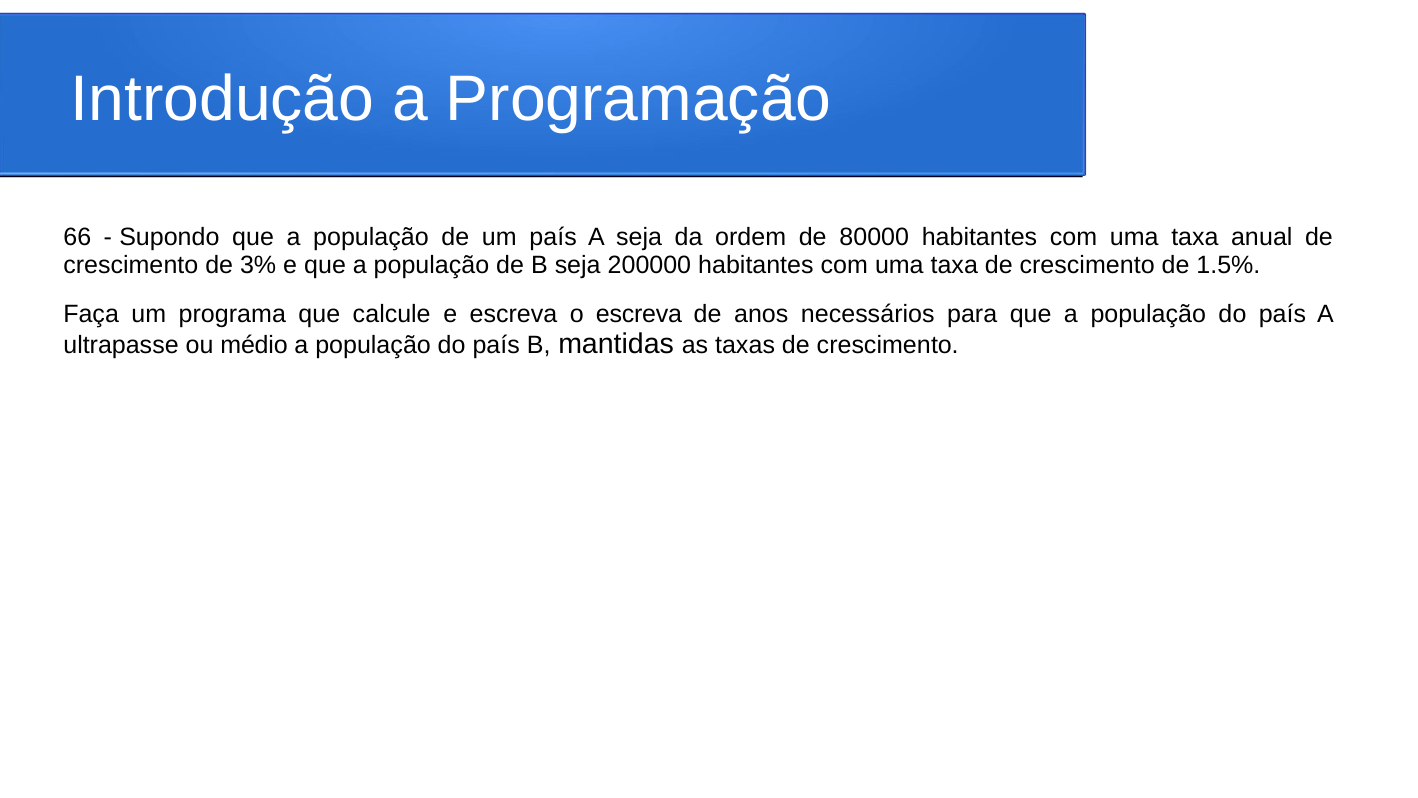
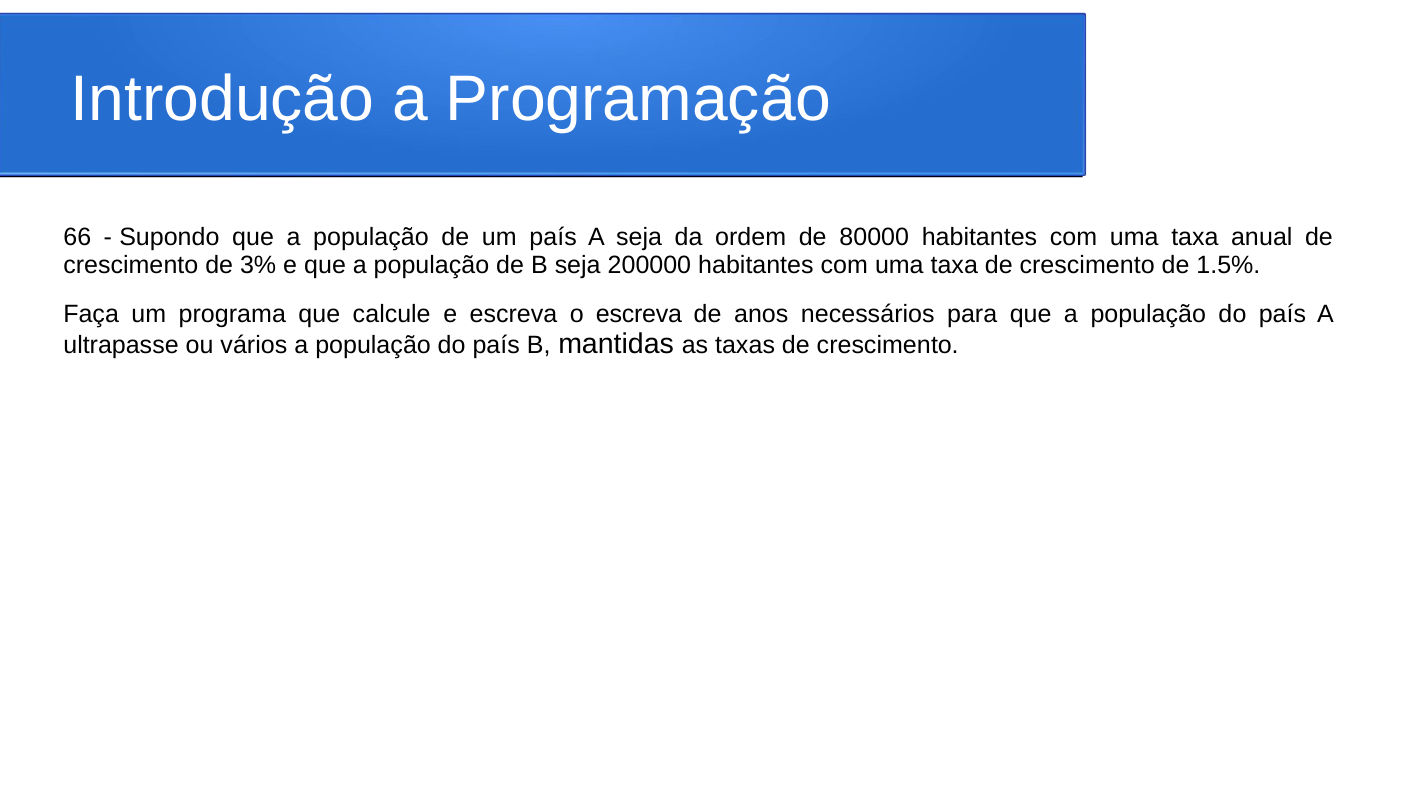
médio: médio -> vários (254, 345)
